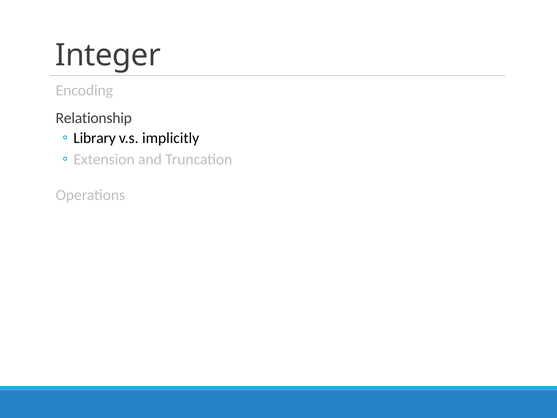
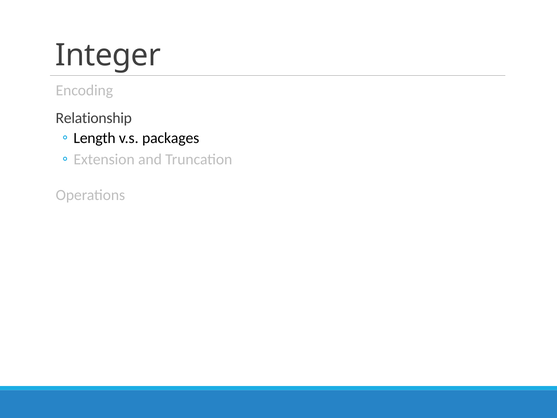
Library: Library -> Length (95, 138)
implicitly: implicitly -> packages (171, 138)
